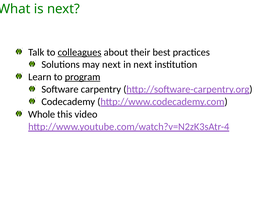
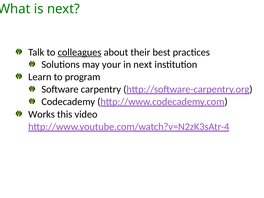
may next: next -> your (111, 65)
program underline: present -> none (83, 77)
Whole: Whole -> Works (42, 114)
